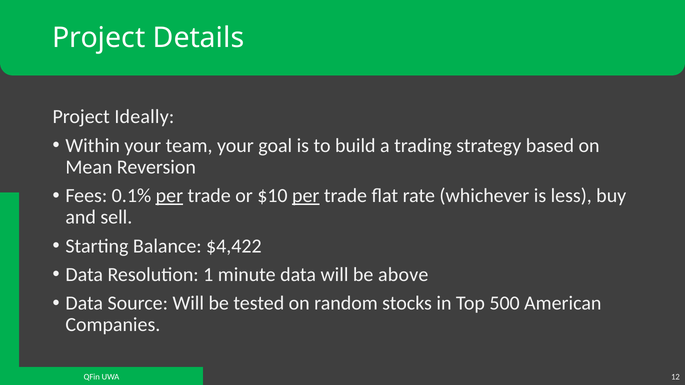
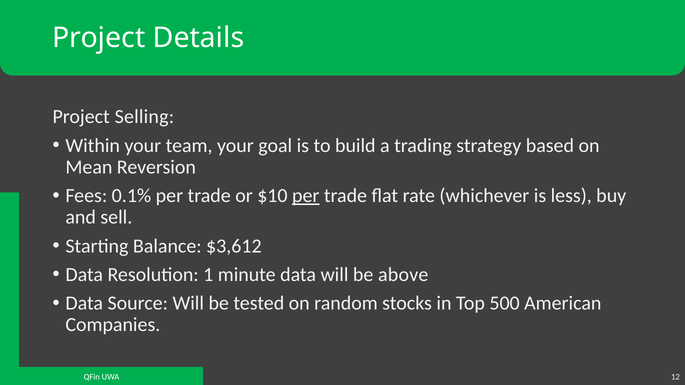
Ideally: Ideally -> Selling (144, 117)
per underline: present -> none (169, 196)
$4,422: $4,422 -> $3,612 (234, 246)
